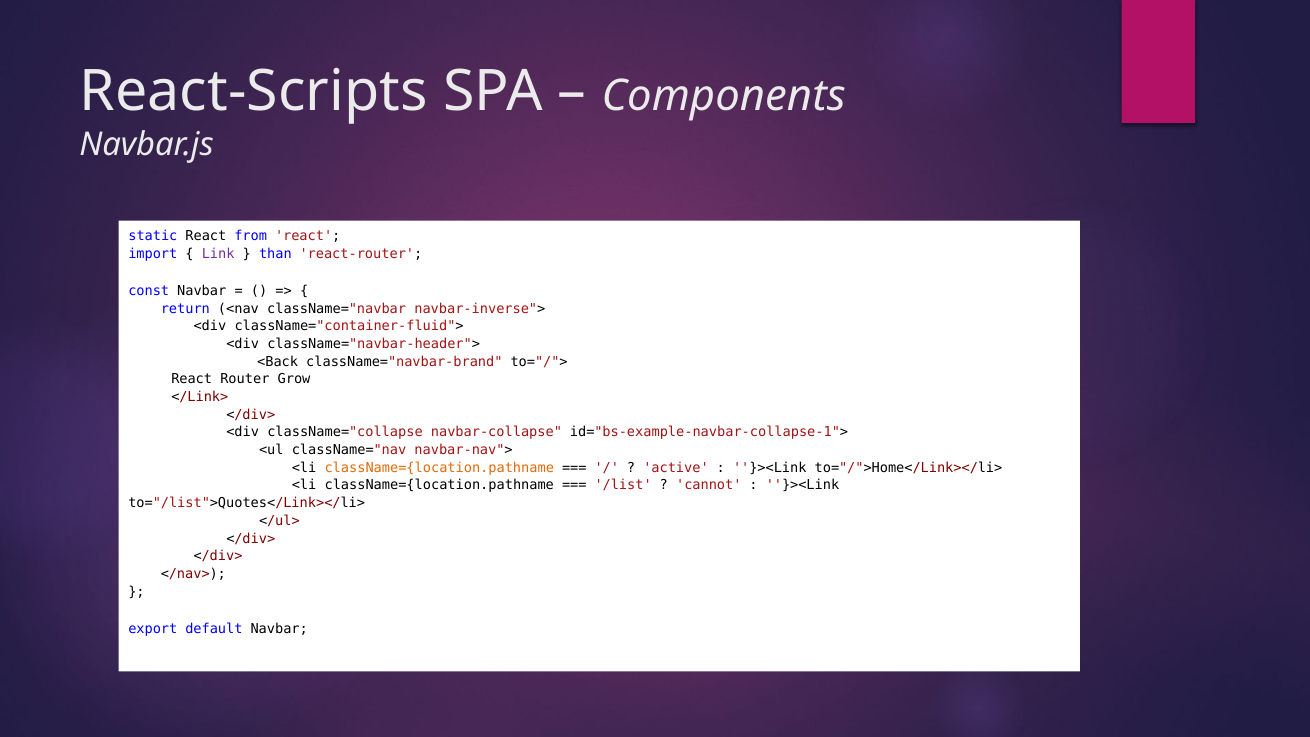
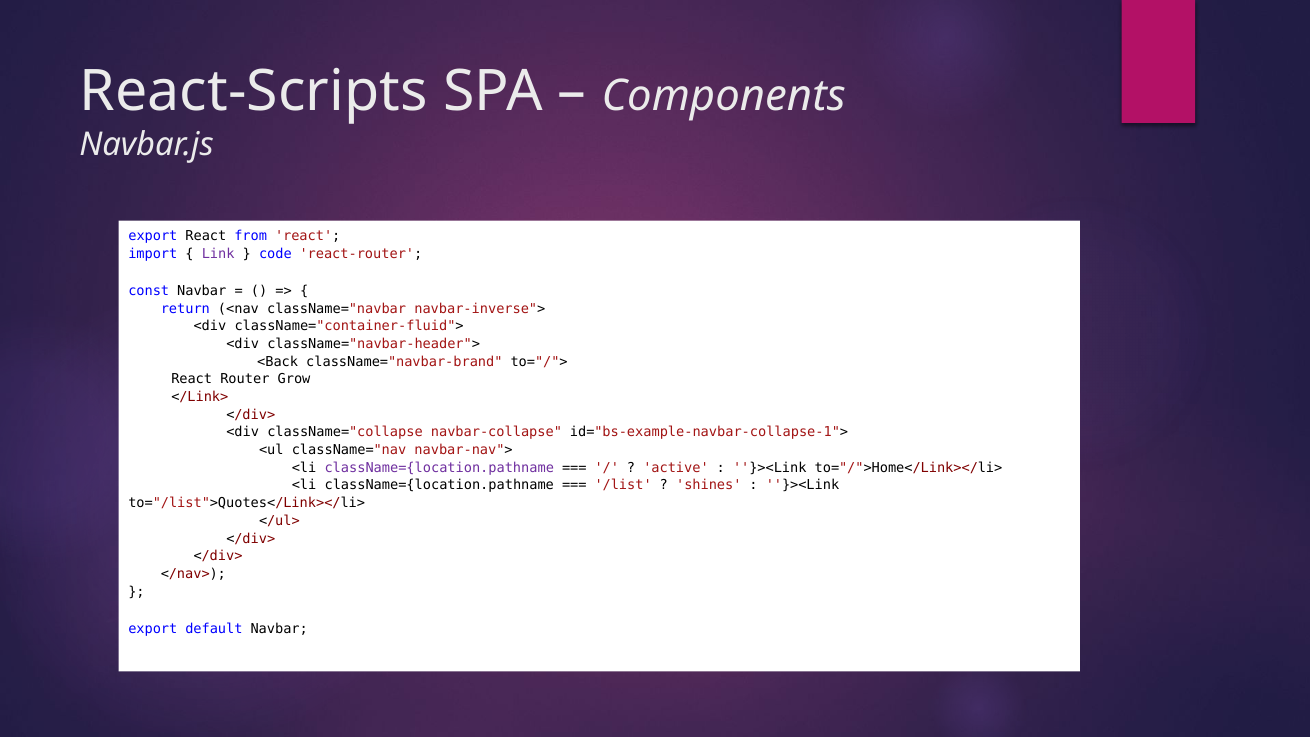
static: static -> export (153, 236)
than: than -> code (275, 254)
className={location.pathname colour: orange -> purple (439, 468)
cannot: cannot -> shines (709, 485)
